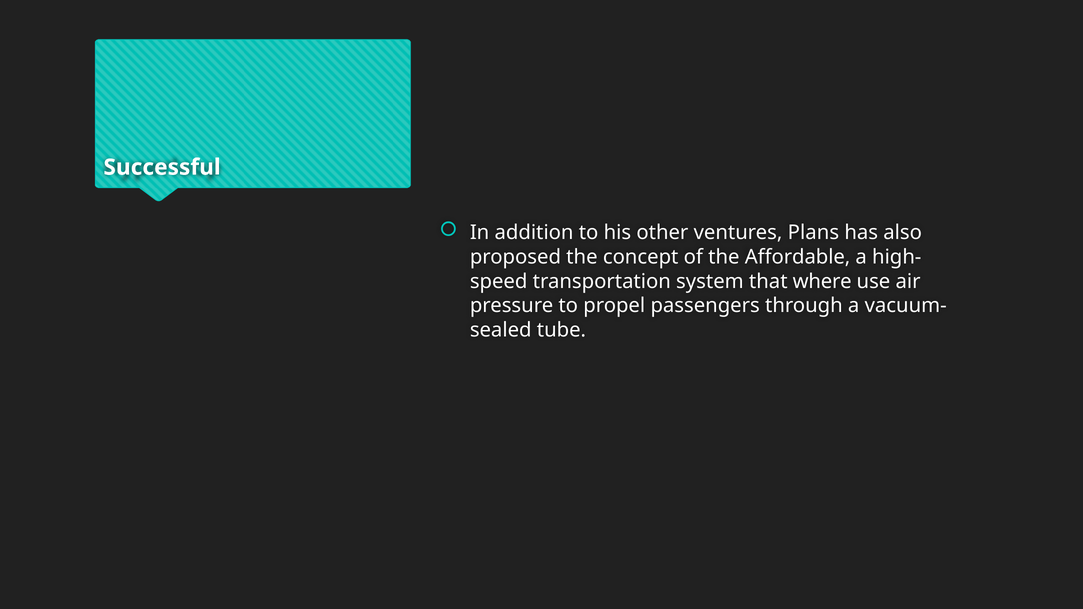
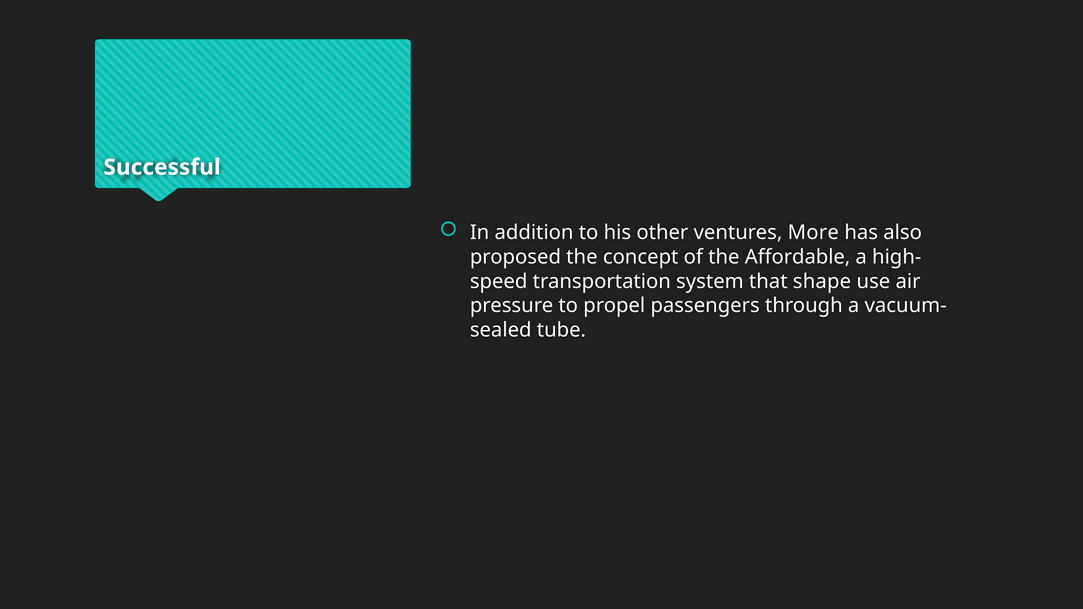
Plans: Plans -> More (813, 233)
where: where -> shape (822, 282)
